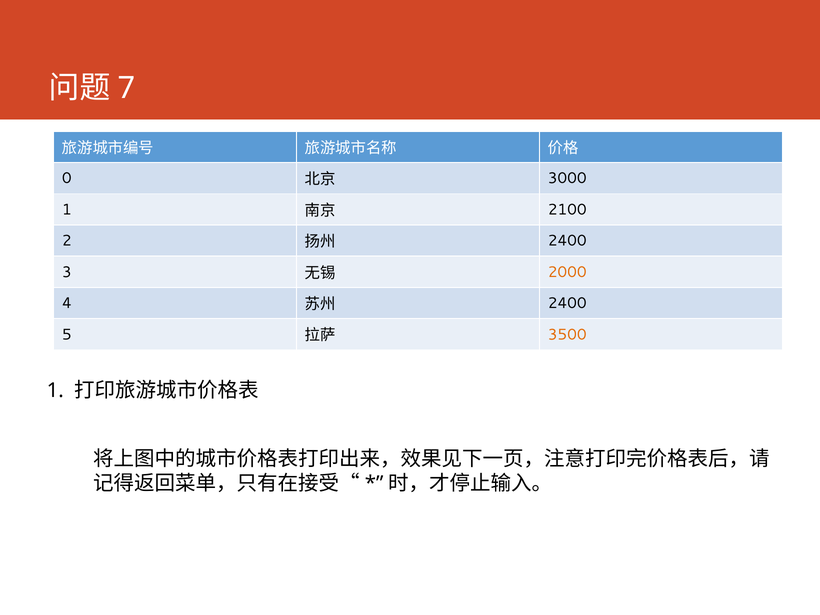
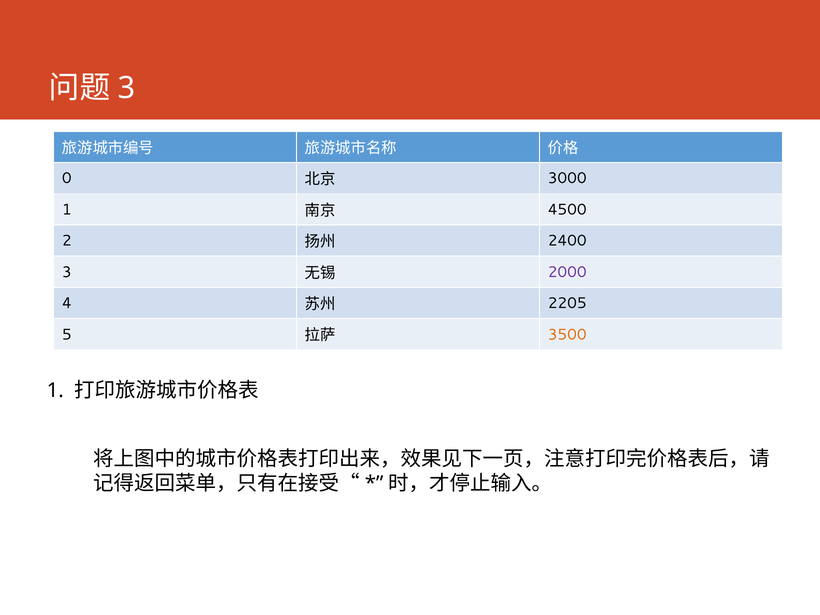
7: 7 -> 3 (127, 88)
2100: 2100 -> 4500 (567, 210)
2000 colour: orange -> purple (567, 272)
2400: 2400 -> 2205 (567, 303)
